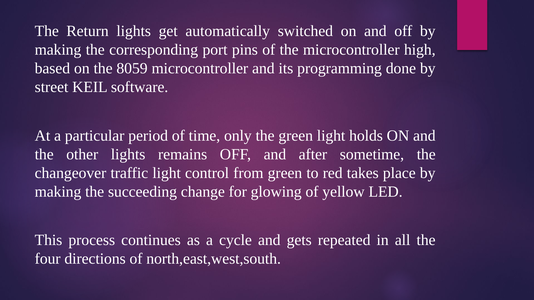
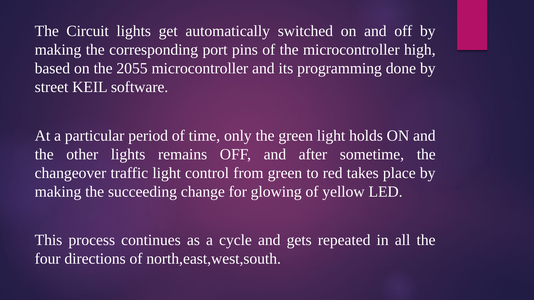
Return: Return -> Circuit (88, 31)
8059: 8059 -> 2055 (132, 69)
